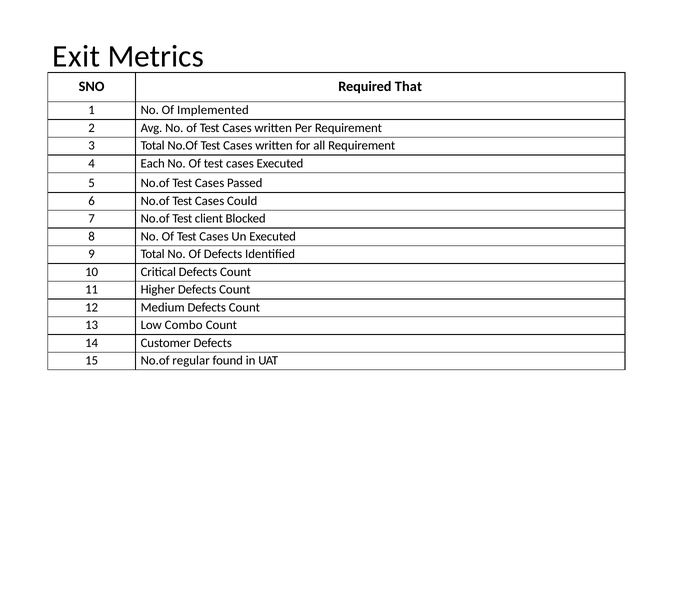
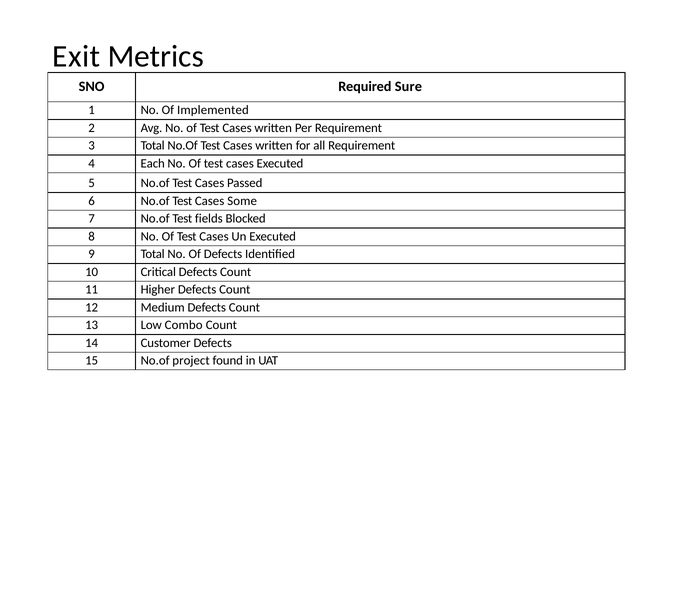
That: That -> Sure (408, 87)
Could: Could -> Some (242, 201)
client: client -> fields (209, 219)
regular: regular -> project (191, 361)
